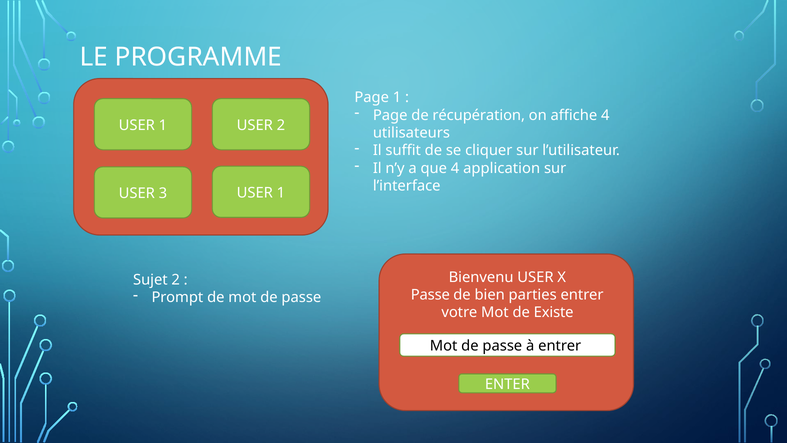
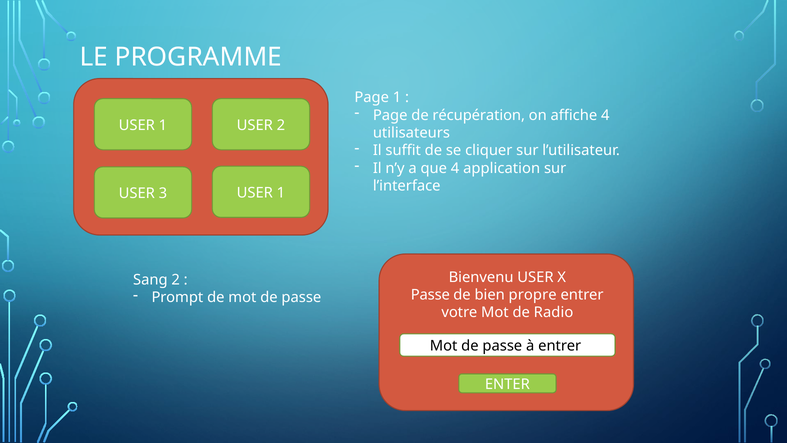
Sujet: Sujet -> Sang (150, 280)
parties: parties -> propre (533, 295)
Existe: Existe -> Radio (554, 312)
